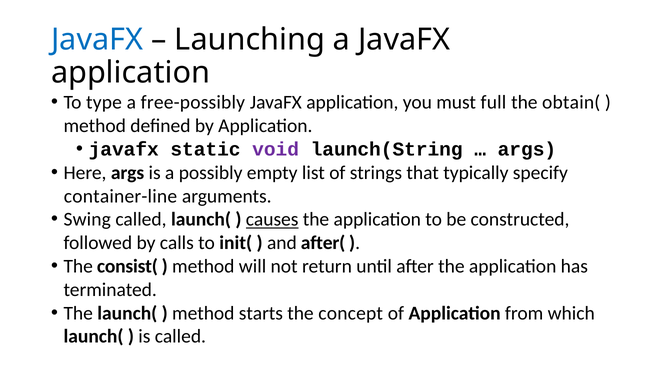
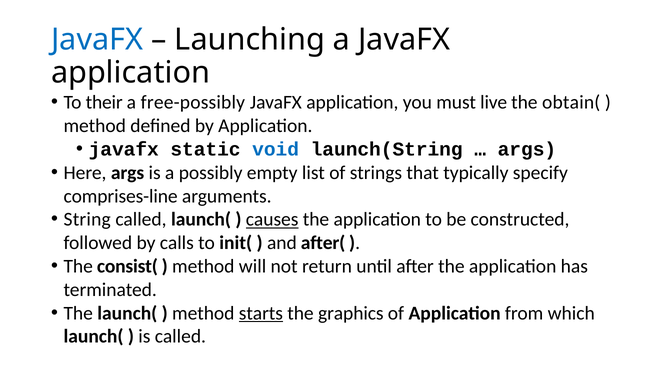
type: type -> their (104, 103)
full: full -> live (494, 103)
void colour: purple -> blue (276, 149)
container-line: container-line -> comprises-line (121, 196)
Swing: Swing -> String (87, 220)
starts underline: none -> present (261, 313)
concept: concept -> graphics (351, 313)
